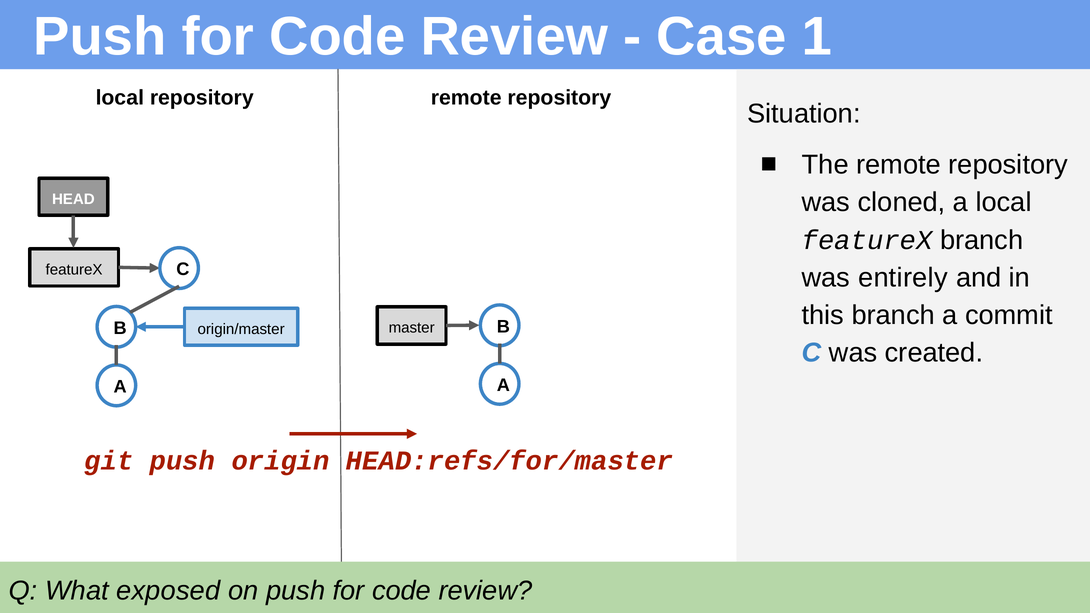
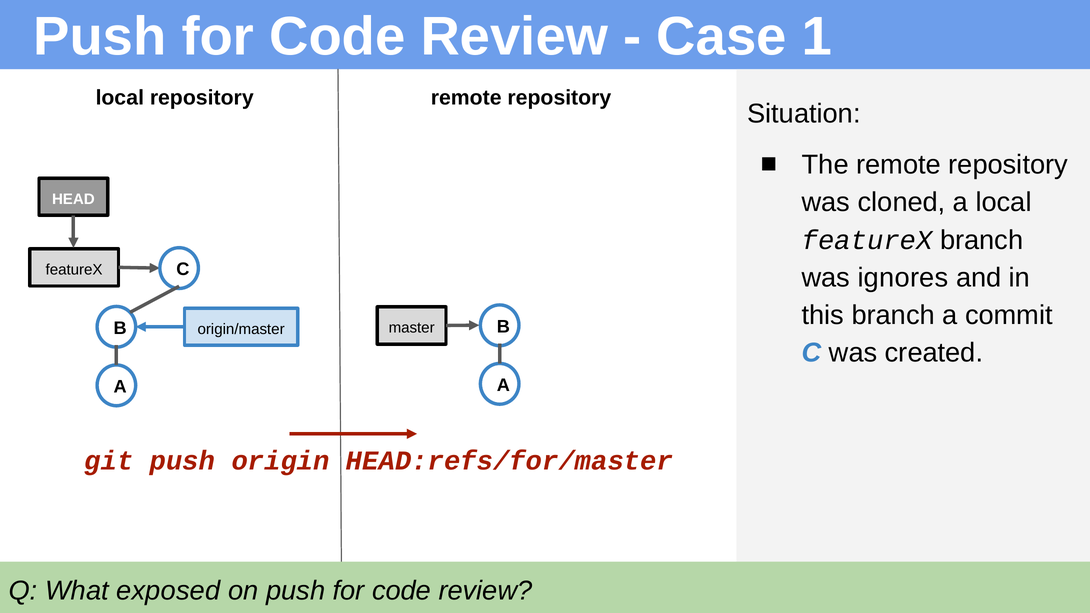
entirely: entirely -> ignores (903, 278)
